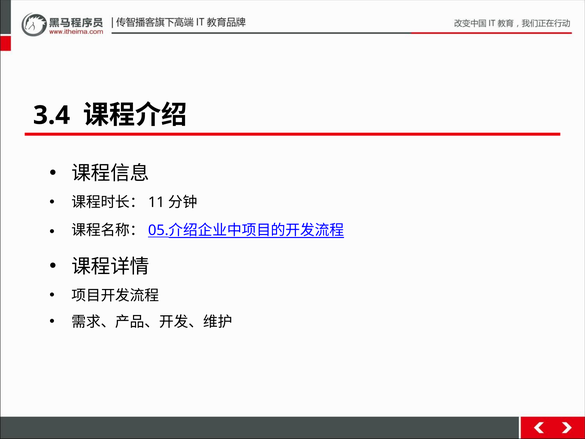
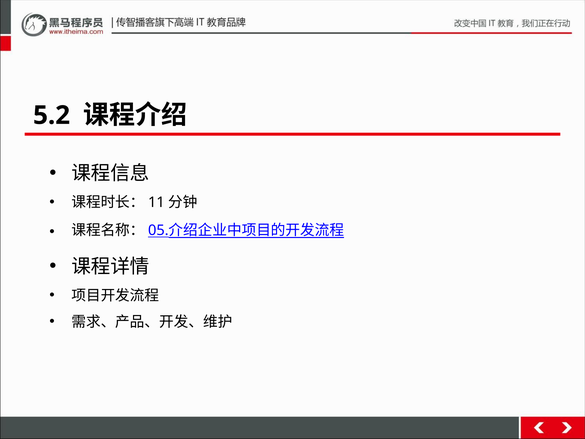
3.4: 3.4 -> 5.2 (52, 115)
